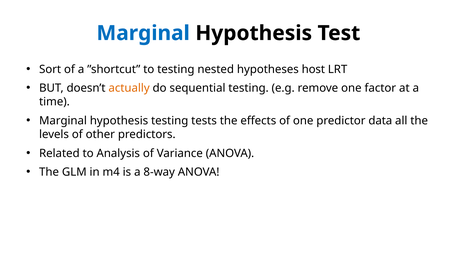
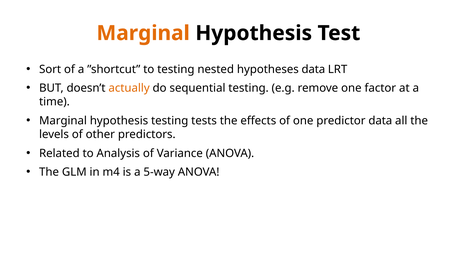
Marginal colour: blue -> orange (143, 33)
hypotheses host: host -> data (313, 69)
8-way: 8-way -> 5-way (159, 172)
